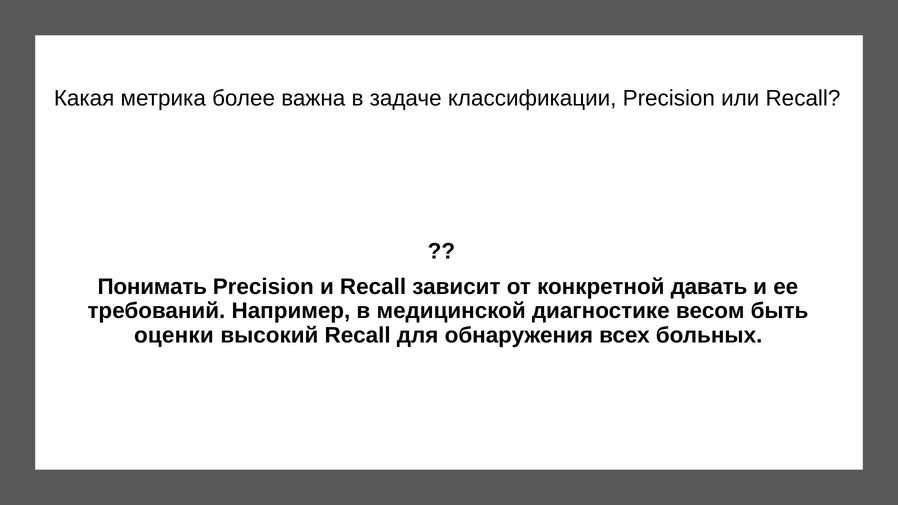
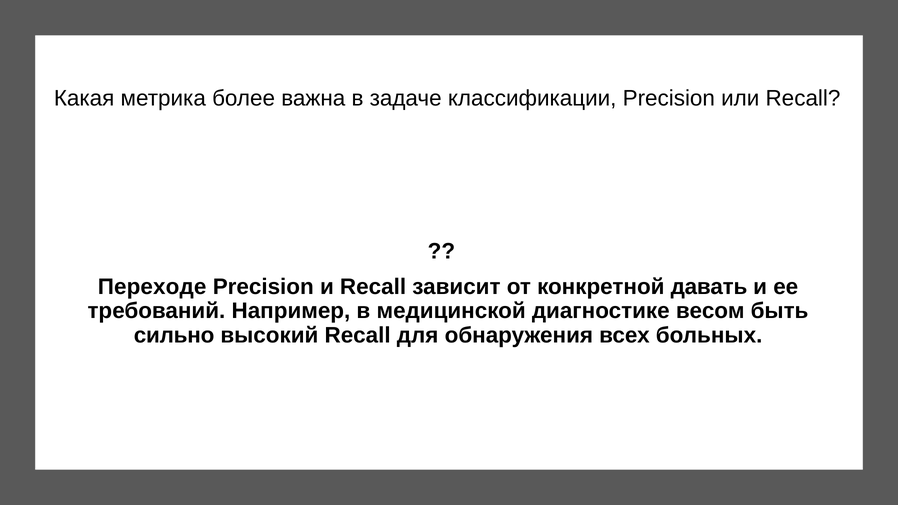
Понимать: Понимать -> Переходе (152, 287)
оценки: оценки -> сильно (174, 335)
